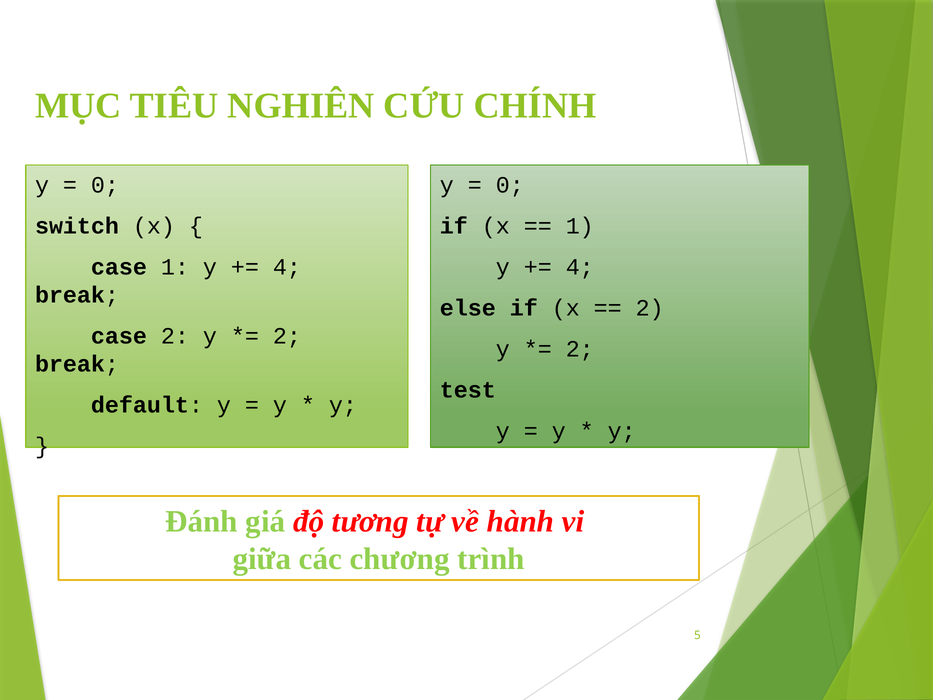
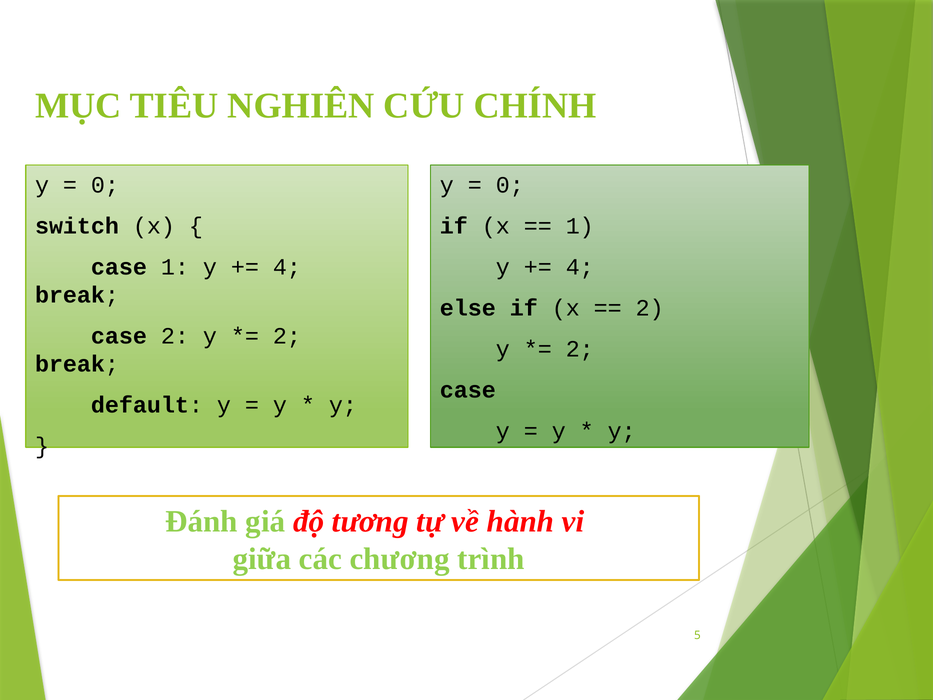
test: test -> case (468, 390)
